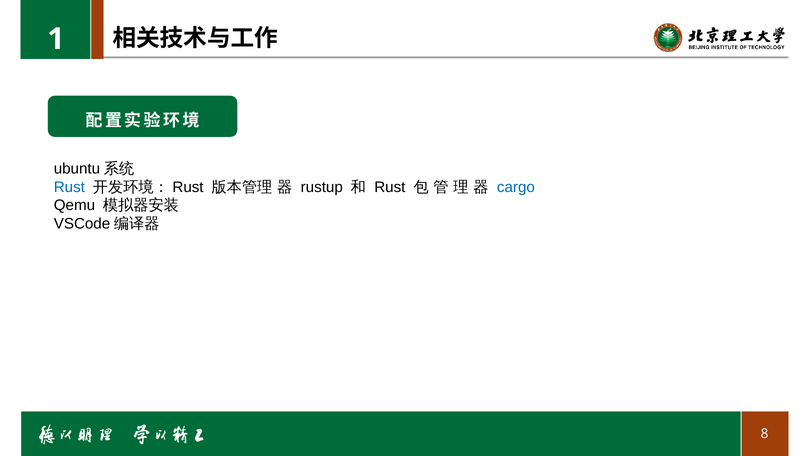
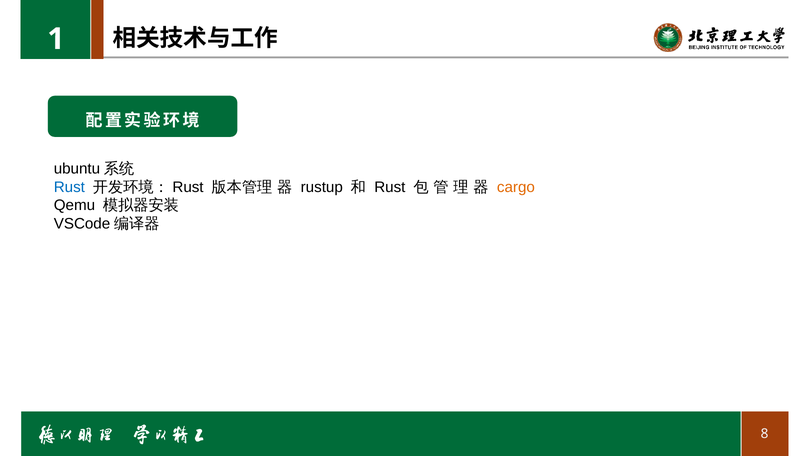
cargo colour: blue -> orange (516, 187)
